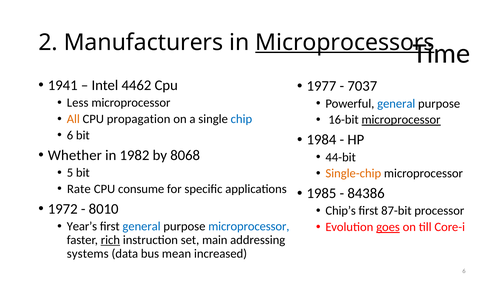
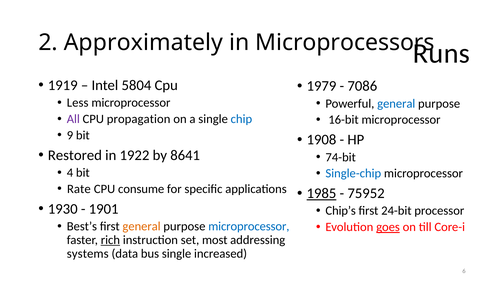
Manufacturers: Manufacturers -> Approximately (143, 42)
Microprocessors underline: present -> none (345, 42)
Time: Time -> Runs (441, 53)
1941: 1941 -> 1919 (63, 85)
4462: 4462 -> 5804 (136, 85)
1977: 1977 -> 1979 (321, 86)
7037: 7037 -> 7086 (362, 86)
All colour: orange -> purple (73, 119)
microprocessor underline: present -> none (401, 120)
6: 6 -> 9 (70, 135)
1984: 1984 -> 1908 (321, 140)
Whether: Whether -> Restored (75, 155)
1982: 1982 -> 1922 (134, 155)
8068: 8068 -> 8641 (185, 155)
44-bit: 44-bit -> 74-bit (341, 157)
5: 5 -> 4 (70, 172)
Single-chip colour: orange -> blue (353, 173)
1985 underline: none -> present (321, 193)
84386: 84386 -> 75952 (366, 193)
1972: 1972 -> 1930 (63, 209)
8010: 8010 -> 1901 (104, 209)
87-bit: 87-bit -> 24-bit (396, 210)
Year’s: Year’s -> Best’s (82, 226)
general colour: blue -> orange (142, 226)
main: main -> most (215, 240)
bus mean: mean -> single (177, 253)
